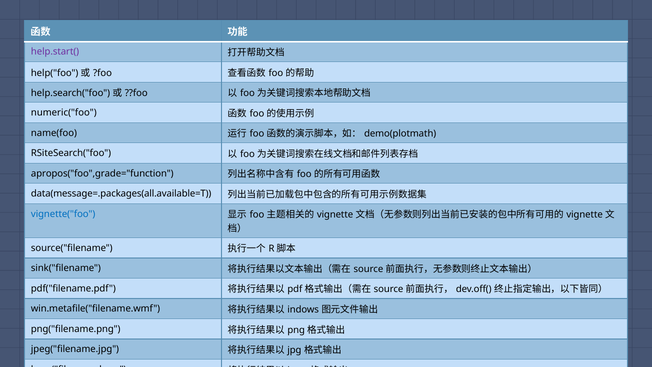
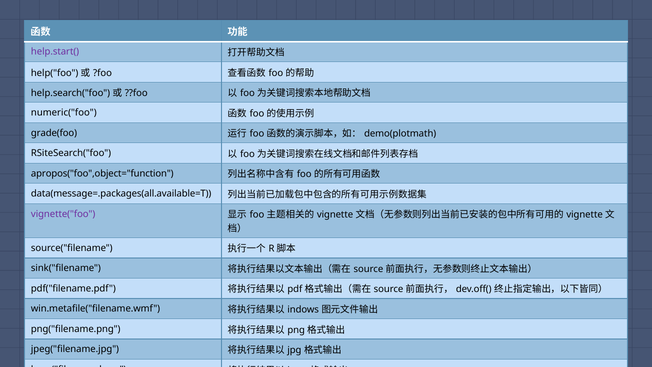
name(foo: name(foo -> grade(foo (54, 133)
apropos("foo",grade="function: apropos("foo",grade="function -> apropos("foo",object="function (102, 173)
vignette("foo colour: blue -> purple (63, 214)
